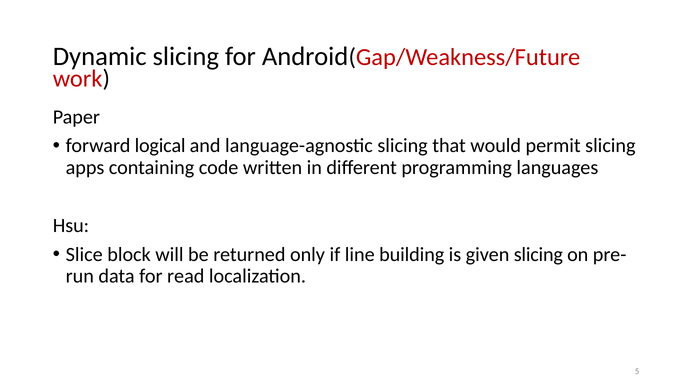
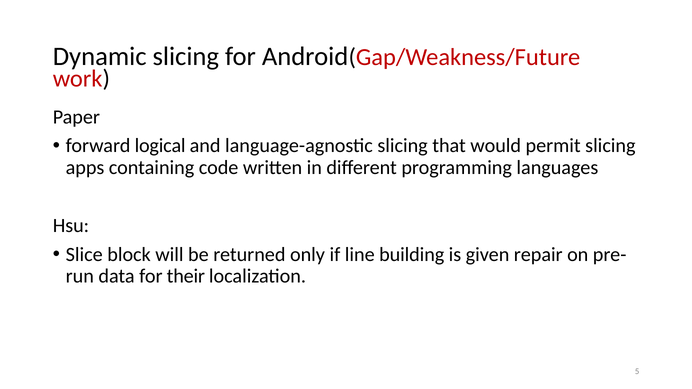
given slicing: slicing -> repair (538, 255)
read: read -> their (186, 276)
